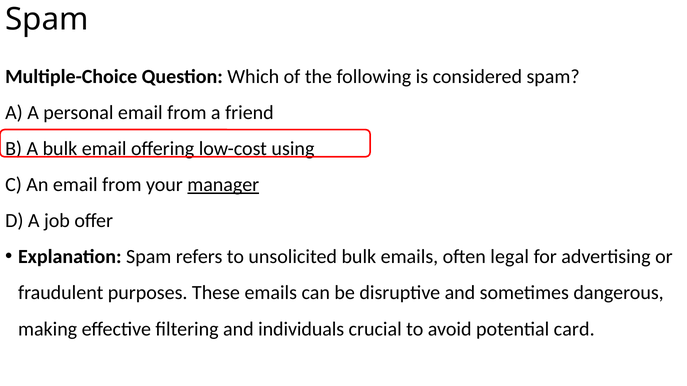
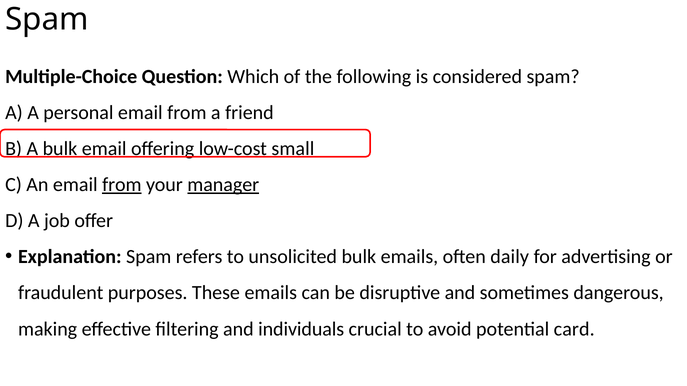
using: using -> small (293, 149)
from underline: none -> present (122, 185)
legal: legal -> daily (510, 257)
